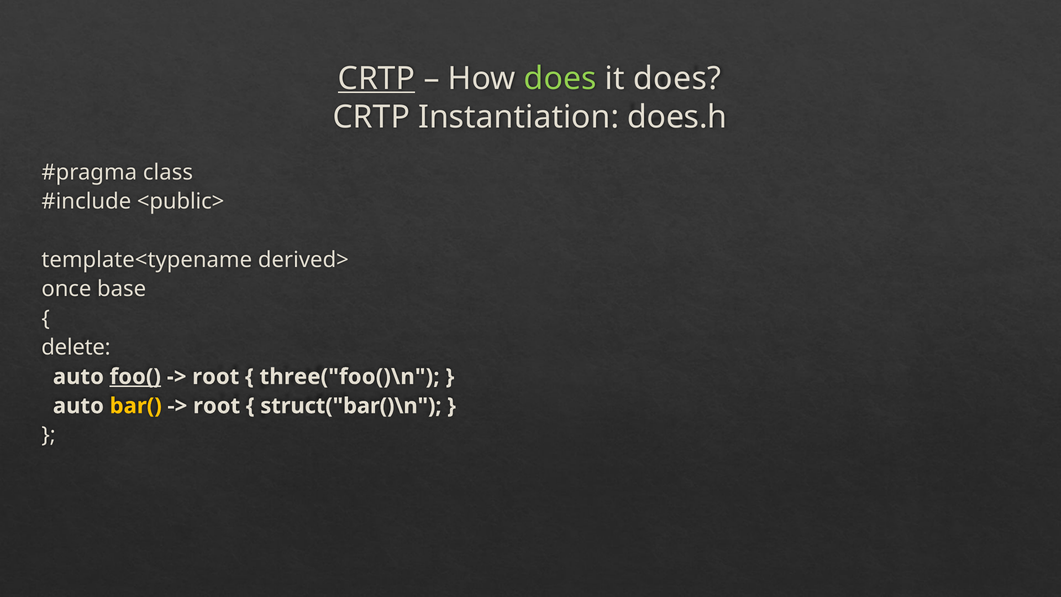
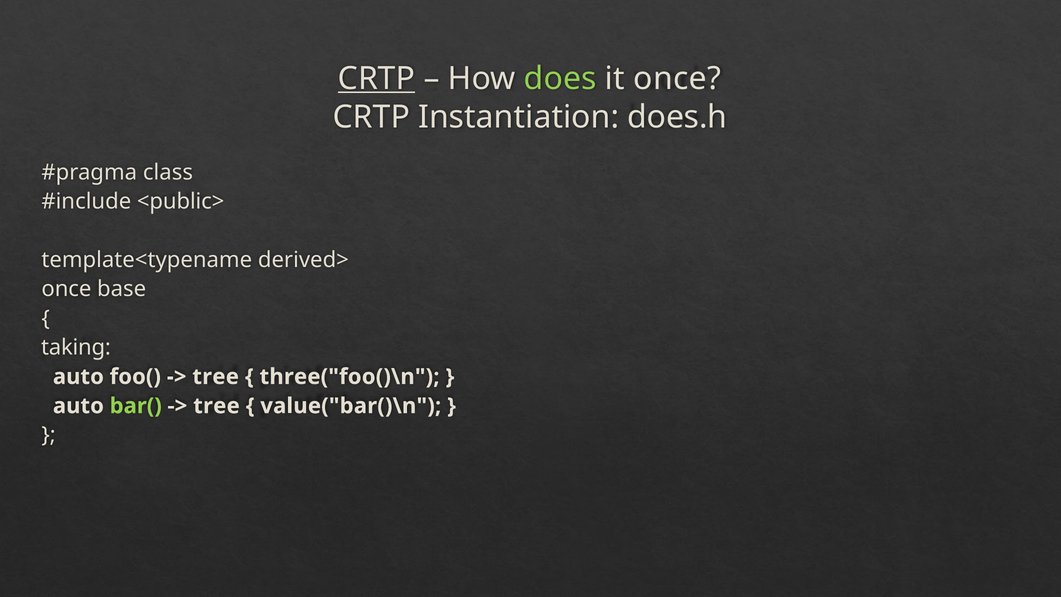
it does: does -> once (677, 78)
delete: delete -> taking (76, 347)
foo( underline: present -> none (135, 377)
root: root -> tree (216, 377)
bar( colour: yellow -> light green (136, 406)
root: root -> tree (216, 406)
struct("bar()\n: struct("bar()\n -> value("bar()\n (351, 406)
